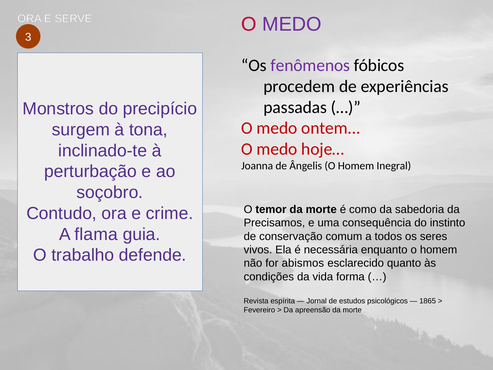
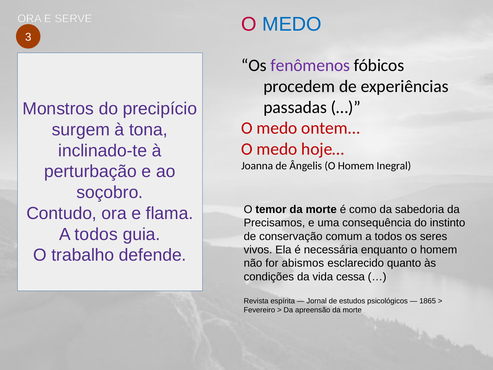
MEDO colour: purple -> blue (292, 24)
crime: crime -> flama (170, 213)
flama: flama -> todos (96, 234)
forma: forma -> cessa (350, 276)
